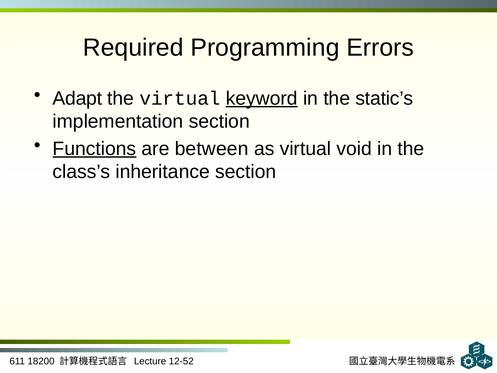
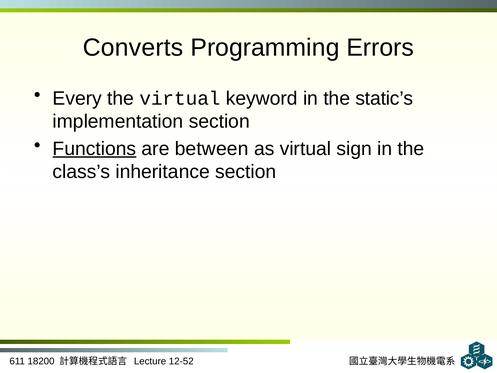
Required: Required -> Converts (133, 48)
Adapt: Adapt -> Every (77, 98)
keyword underline: present -> none (262, 98)
void: void -> sign (354, 149)
